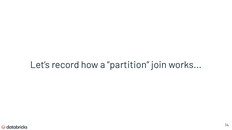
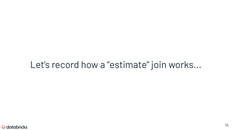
partition: partition -> estimate (128, 65)
